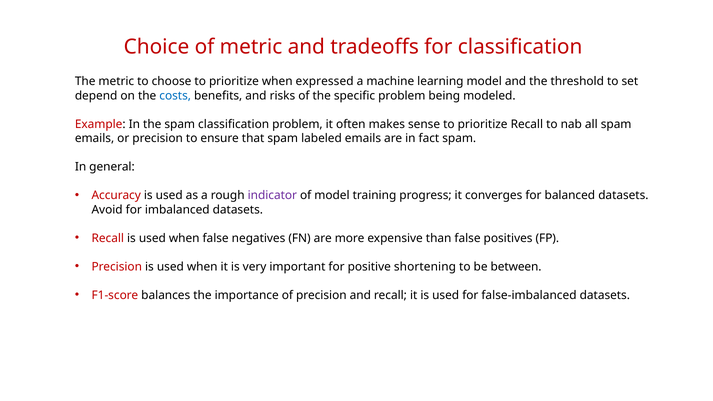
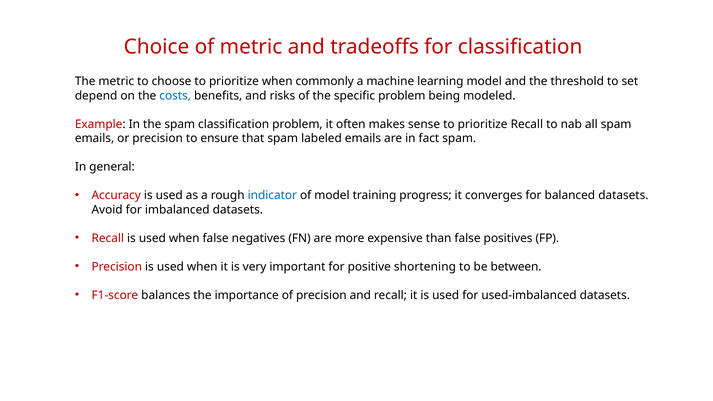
expressed: expressed -> commonly (325, 81)
indicator colour: purple -> blue (272, 195)
false-imbalanced: false-imbalanced -> used-imbalanced (529, 295)
